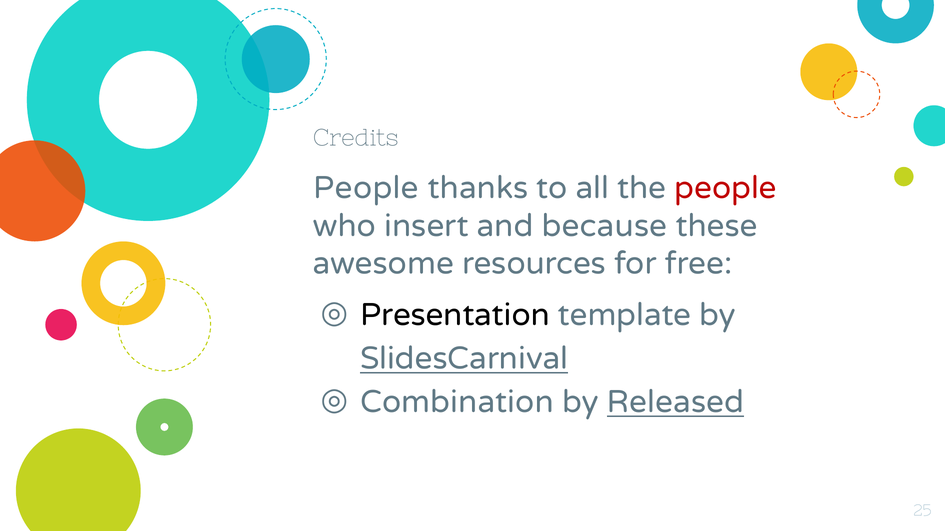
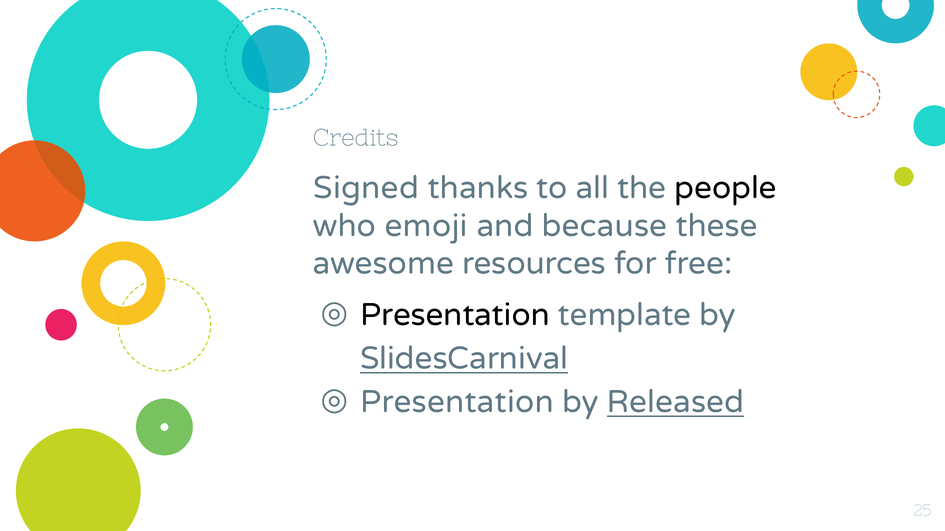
People: People -> Signed (366, 188)
people colour: red -> black (726, 188)
insert: insert -> emoji (426, 226)
Combination: Combination -> Presentation (457, 402)
